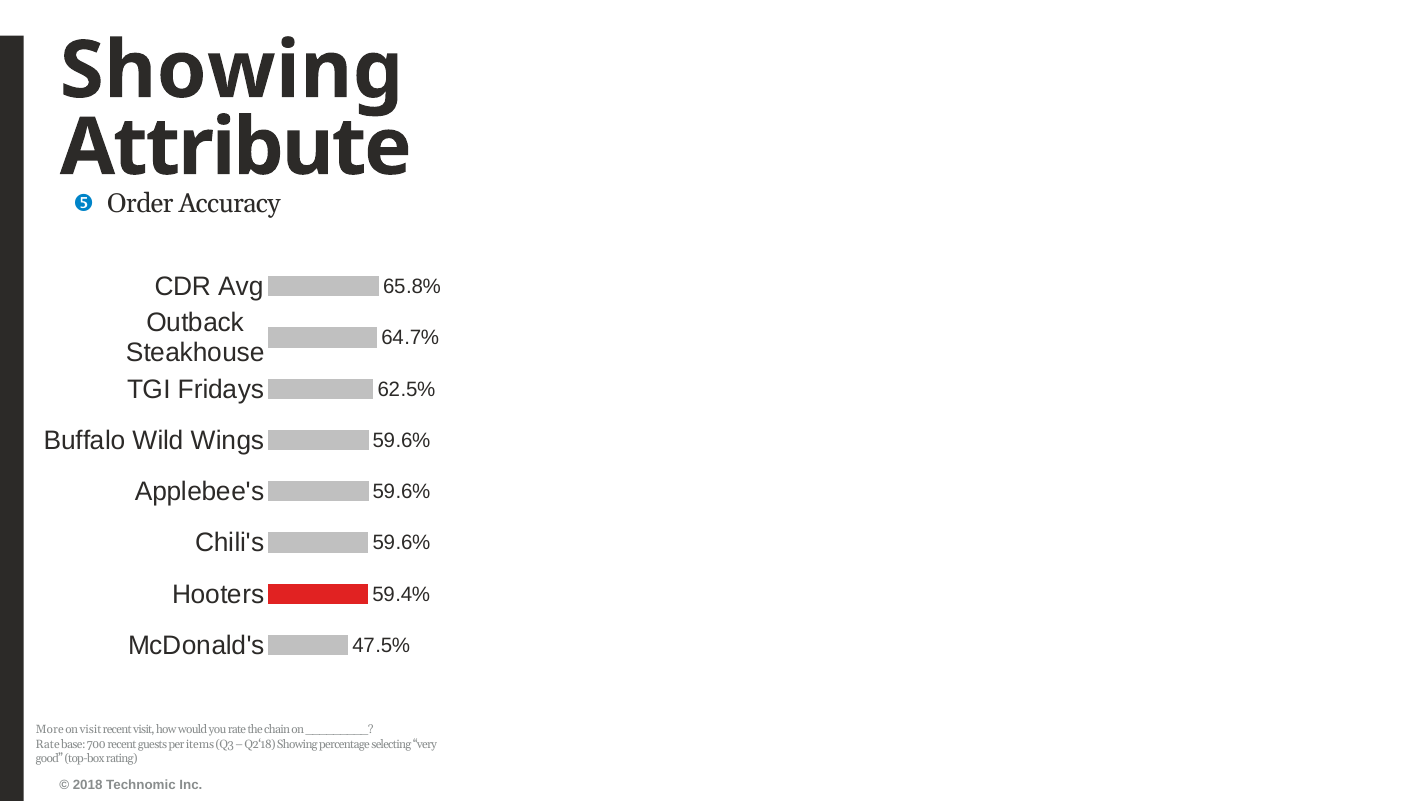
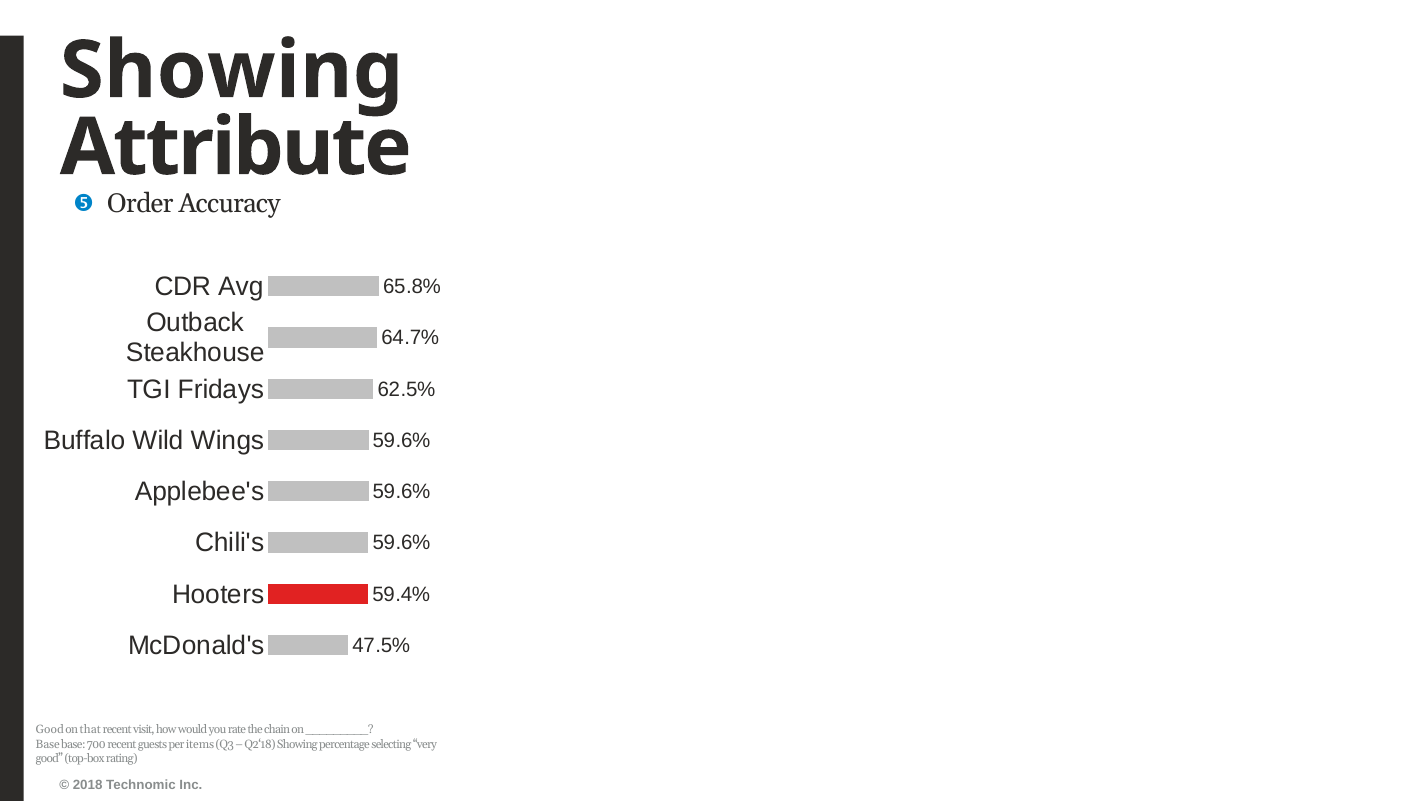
More: More -> Good (50, 730)
on visit: visit -> that (90, 730)
Rate: Rate -> Base (48, 744)
